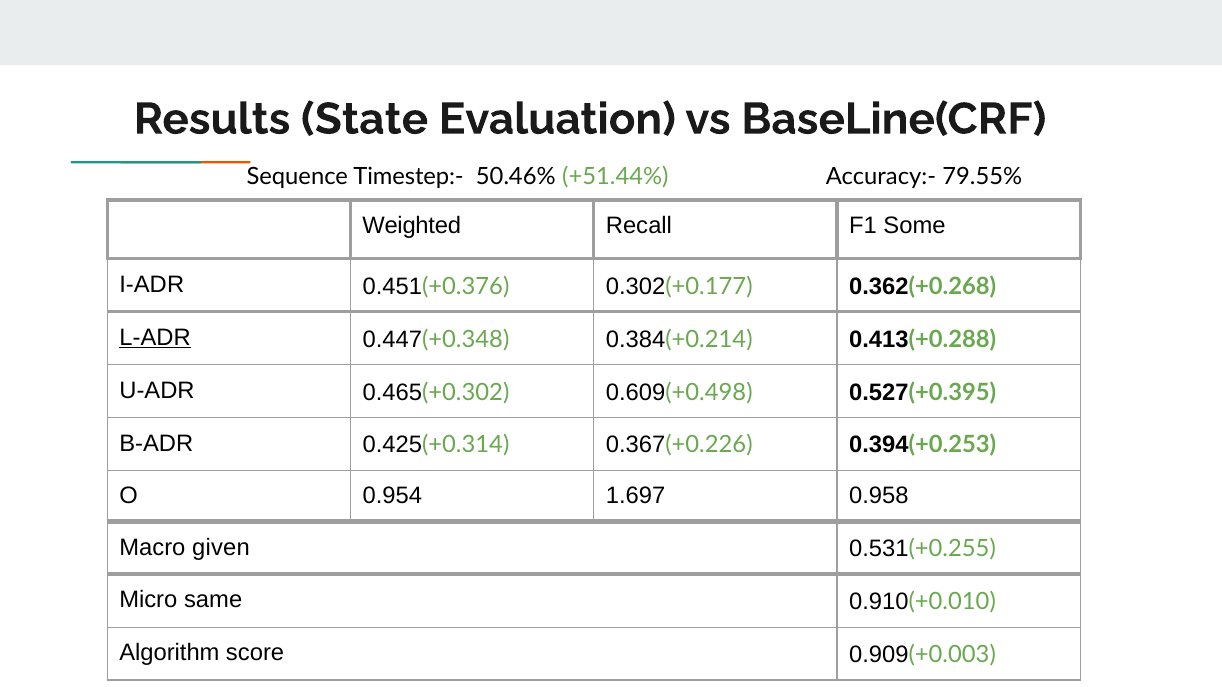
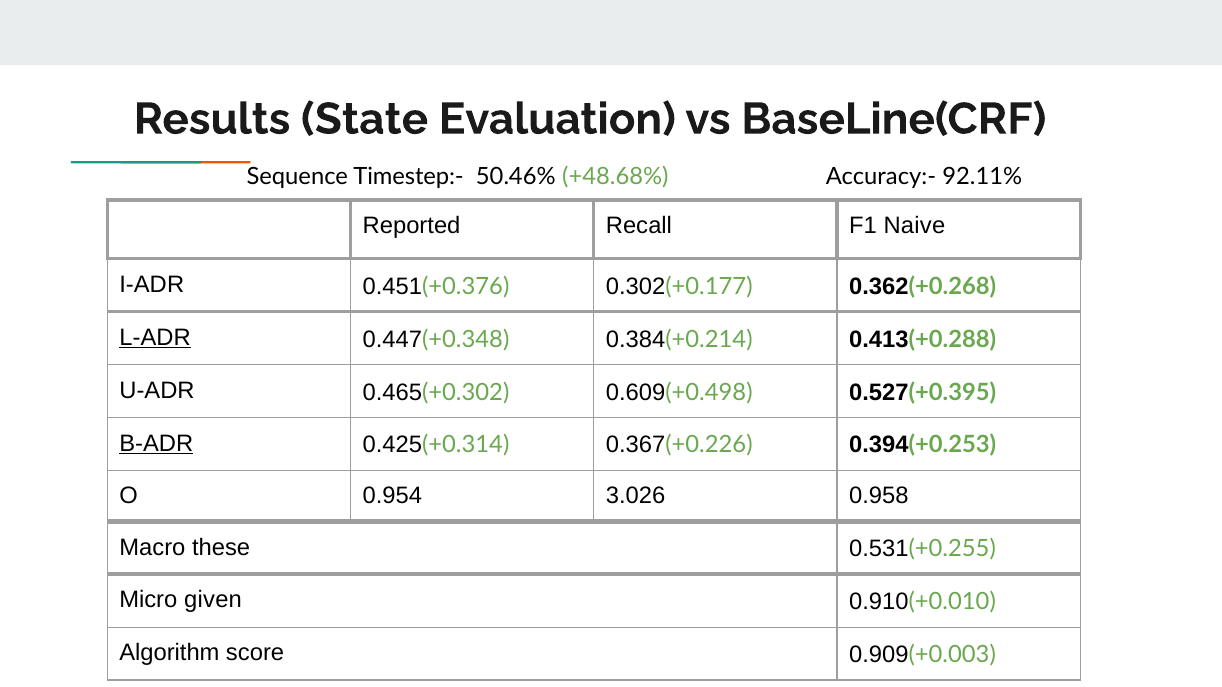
+51.44%: +51.44% -> +48.68% (615, 177)
79.55%: 79.55% -> 92.11% (982, 177)
Weighted: Weighted -> Reported (412, 226)
Some: Some -> Naive (914, 226)
B-ADR underline: none -> present (156, 444)
1.697: 1.697 -> 3.026 (636, 496)
given: given -> these (221, 548)
same: same -> given (213, 600)
